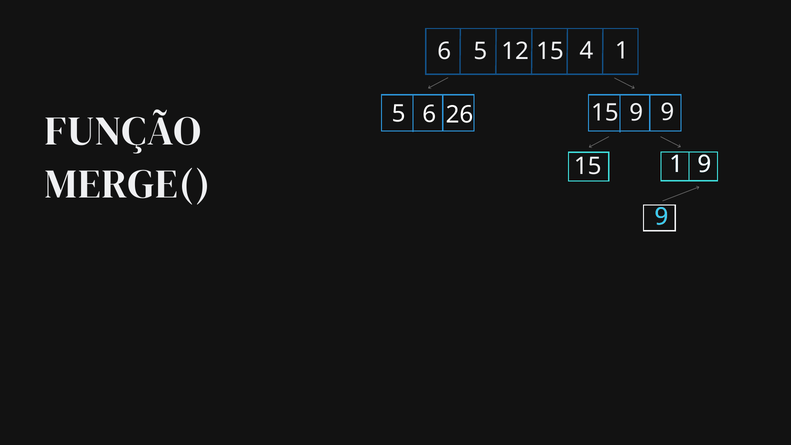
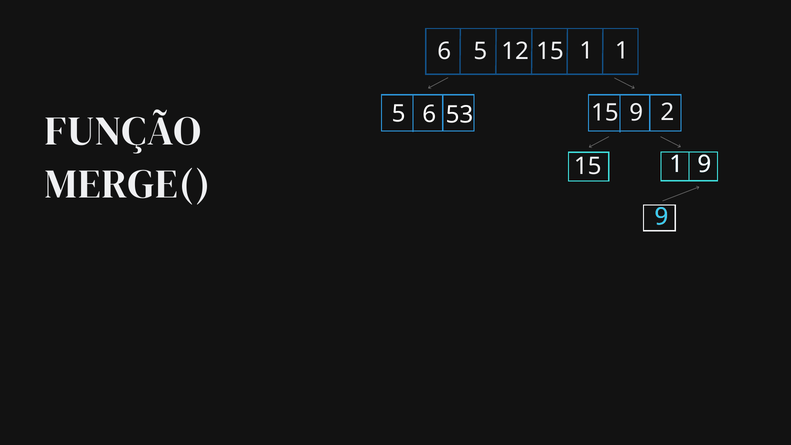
12 4: 4 -> 1 (586, 51)
9: 9 -> 2 (667, 112)
26: 26 -> 53 (459, 115)
